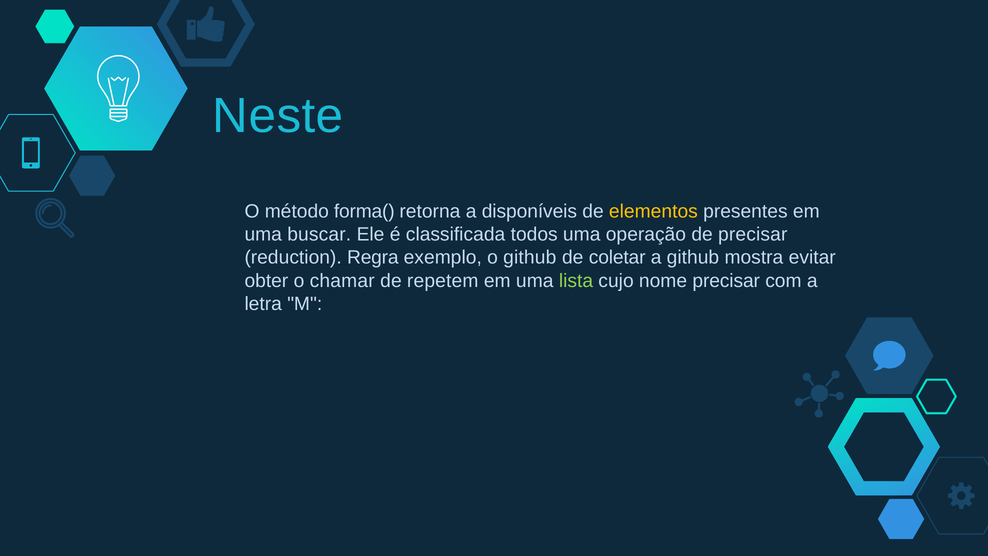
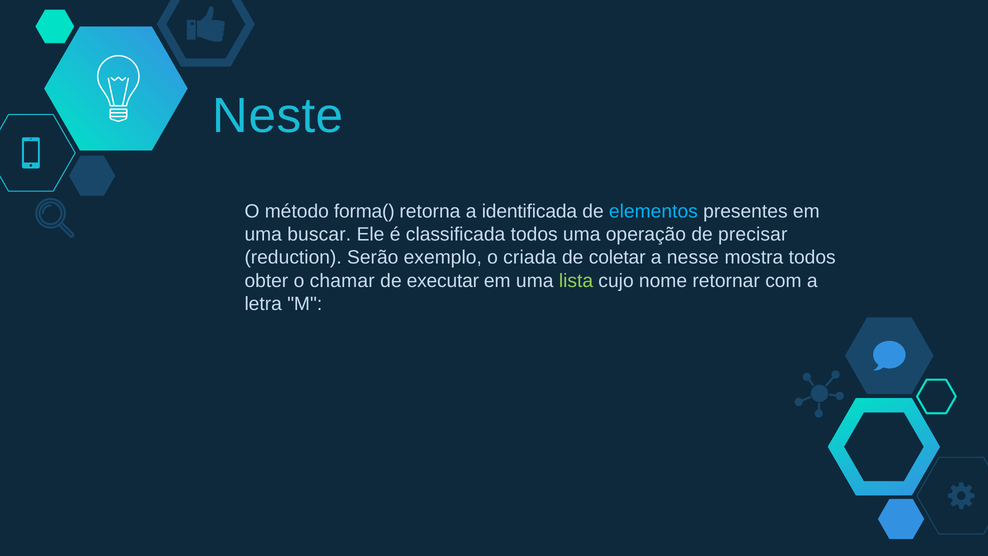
disponíveis: disponíveis -> identificada (529, 211)
elementos colour: yellow -> light blue (653, 211)
Regra: Regra -> Serão (373, 258)
o github: github -> criada (530, 258)
a github: github -> nesse (693, 258)
mostra evitar: evitar -> todos (812, 258)
repetem: repetem -> executar (443, 281)
nome precisar: precisar -> retornar (726, 281)
